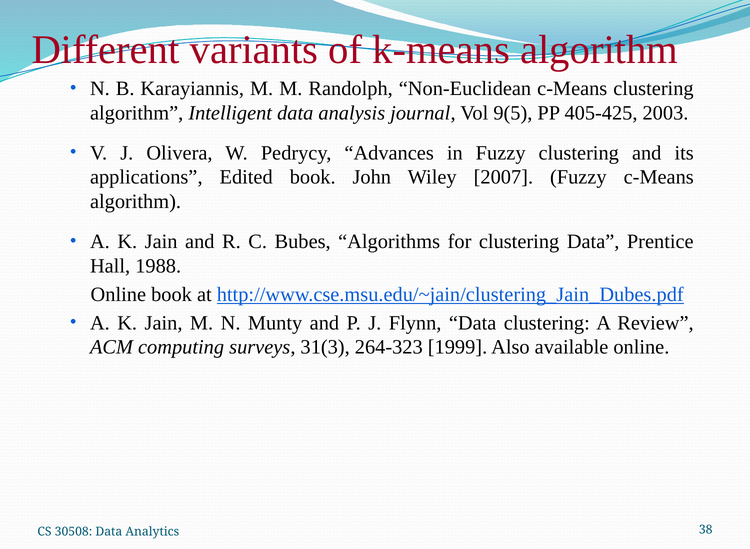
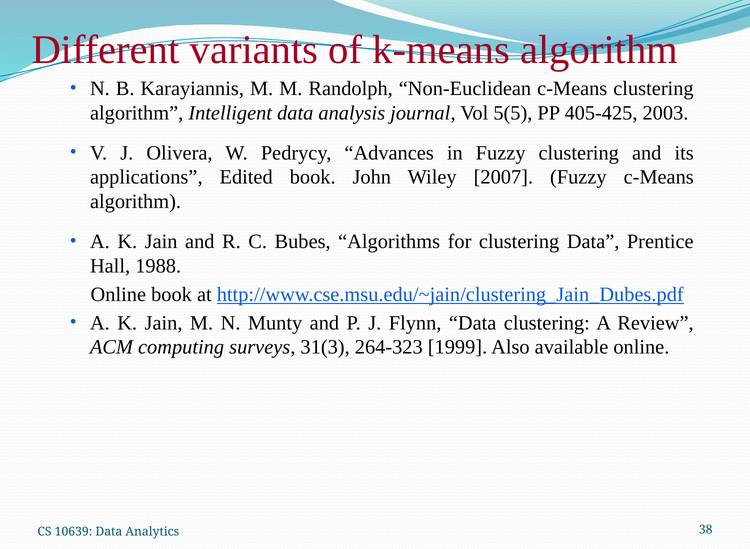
9(5: 9(5 -> 5(5 (513, 113)
30508: 30508 -> 10639 (73, 532)
